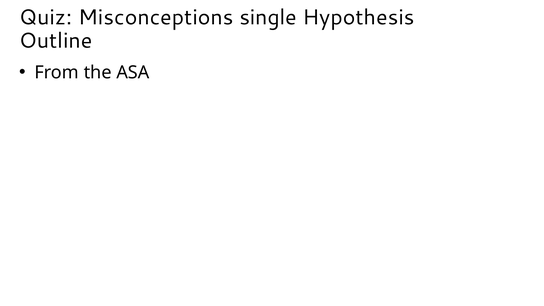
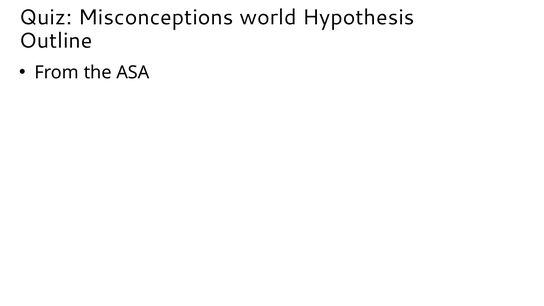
single: single -> world (268, 17)
